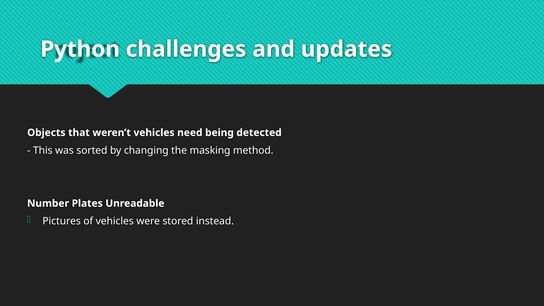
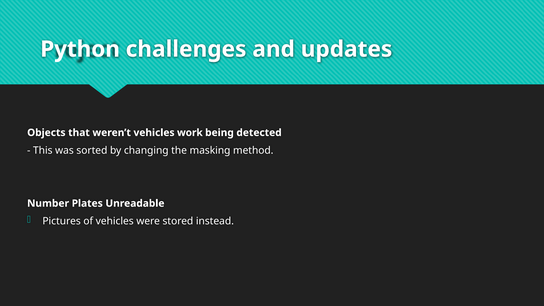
need: need -> work (190, 133)
